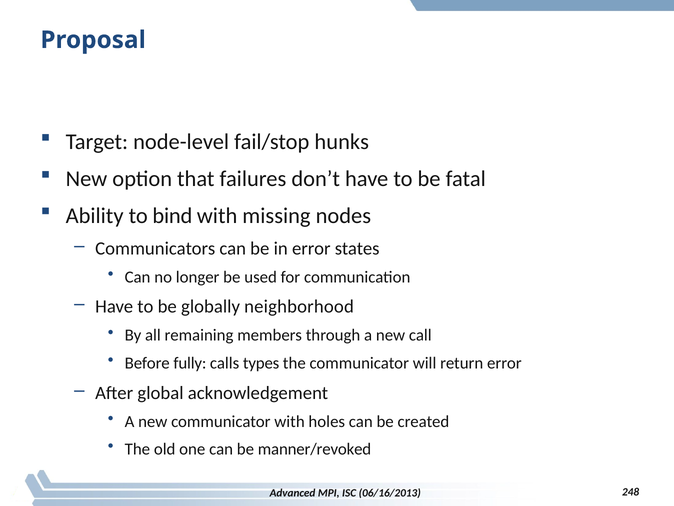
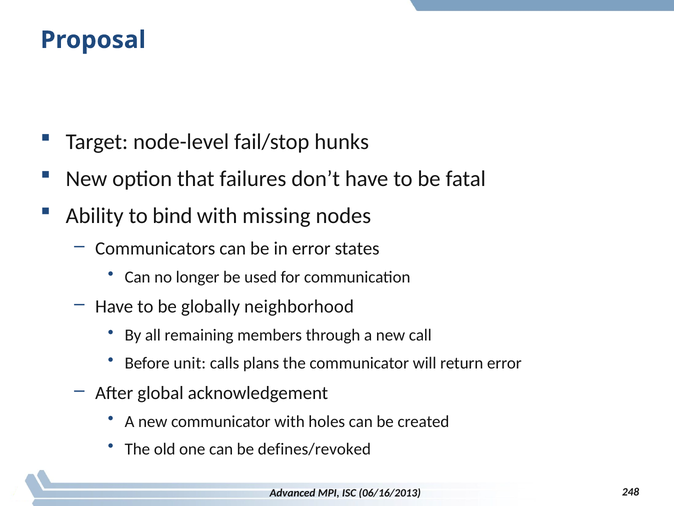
fully: fully -> unit (190, 363)
types: types -> plans (261, 363)
manner/revoked: manner/revoked -> defines/revoked (314, 449)
